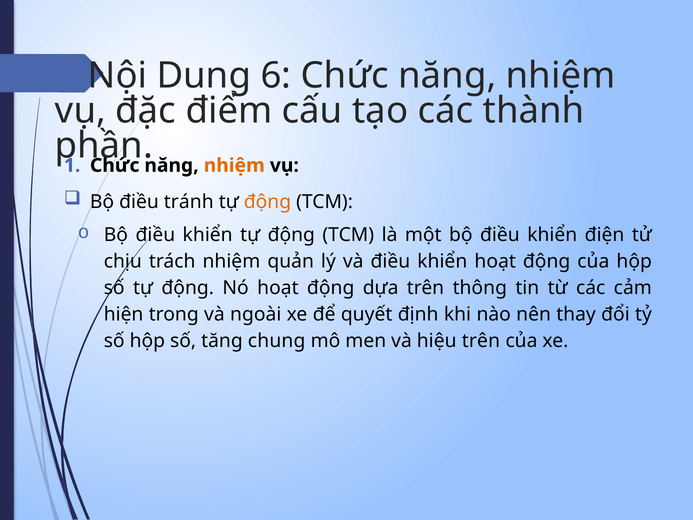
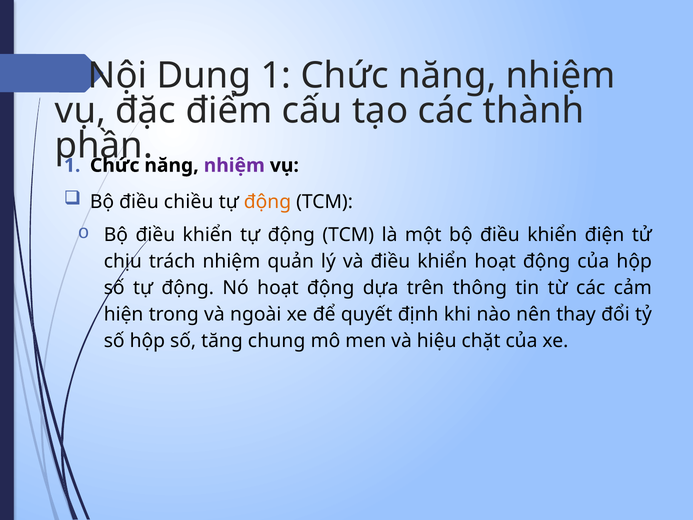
Dung 6: 6 -> 1 (276, 76)
nhiệm colour: orange -> purple (234, 165)
tránh: tránh -> chiều (189, 202)
hiệu trên: trên -> chặt (481, 341)
